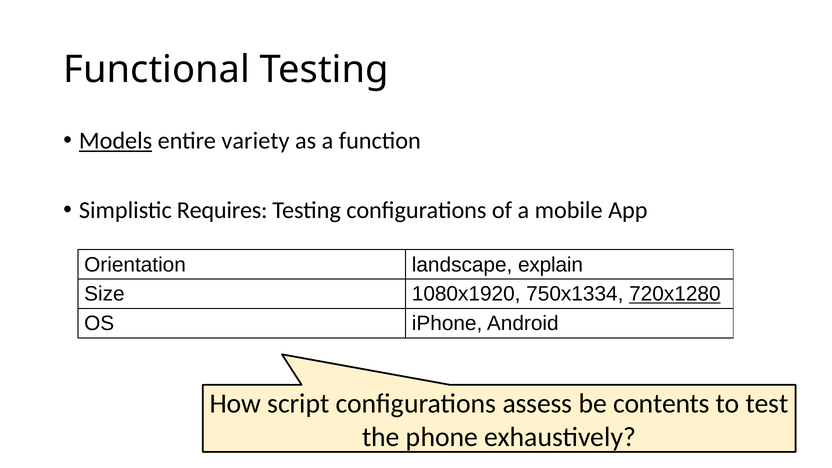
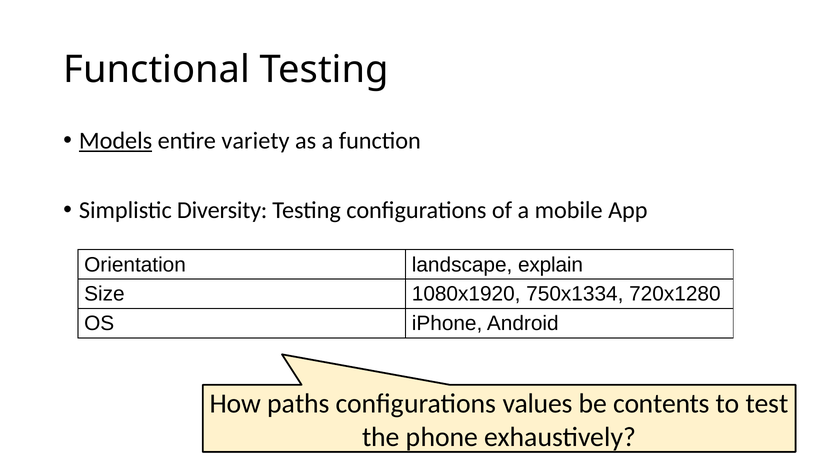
Requires: Requires -> Diversity (222, 210)
720x1280 underline: present -> none (675, 294)
script: script -> paths (298, 404)
assess: assess -> values (538, 404)
